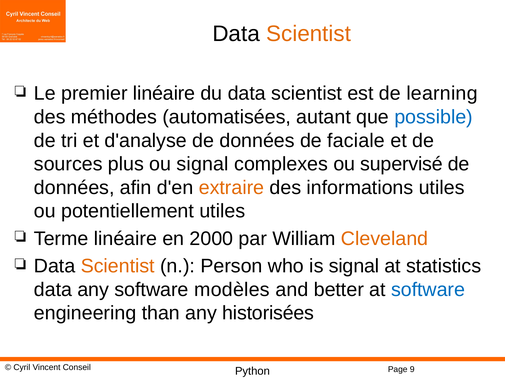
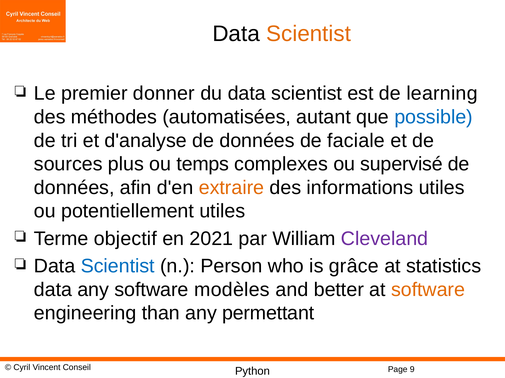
premier linéaire: linéaire -> donner (164, 94)
ou signal: signal -> temps (203, 164)
Terme linéaire: linéaire -> objectif (125, 239)
2000: 2000 -> 2021 (211, 239)
Cleveland colour: orange -> purple (385, 239)
Scientist colour: orange -> blue (118, 267)
is signal: signal -> grâce (354, 267)
software colour: blue -> orange (428, 290)
historisées: historisées -> permettant (268, 314)
